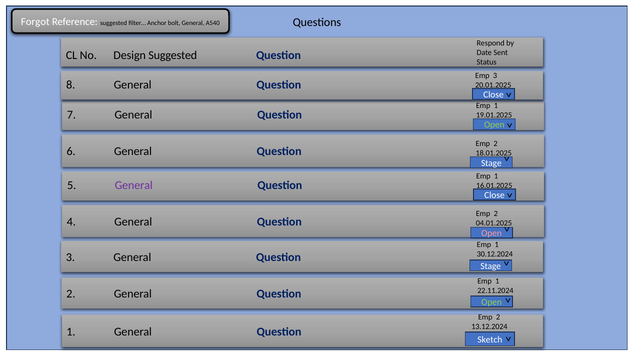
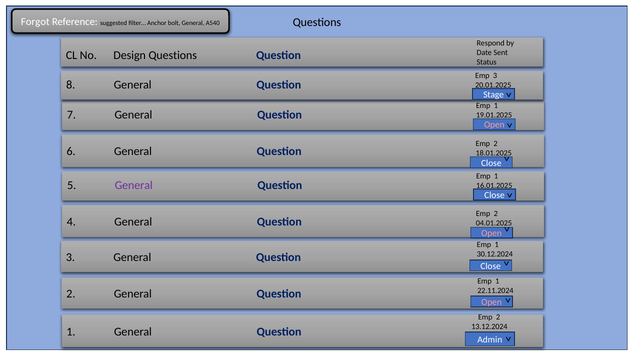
Design Suggested: Suggested -> Questions (173, 55)
Close: Close -> Stage (494, 94)
Open colour: light green -> pink (494, 125)
Stage: Stage -> Close (491, 163)
Stage: Stage -> Close (491, 266)
Open colour: light green -> pink (492, 302)
Sketch: Sketch -> Admin (490, 339)
